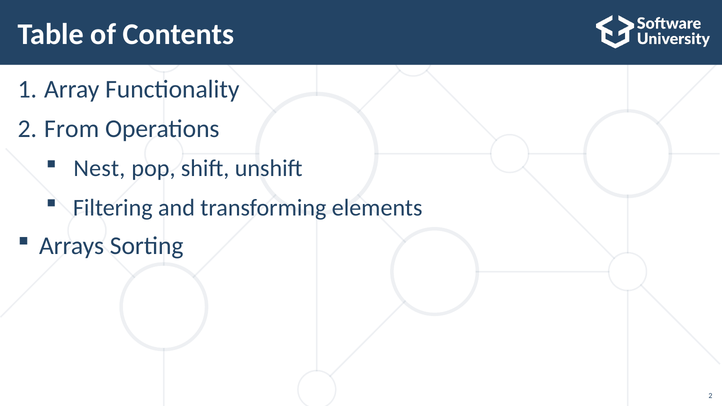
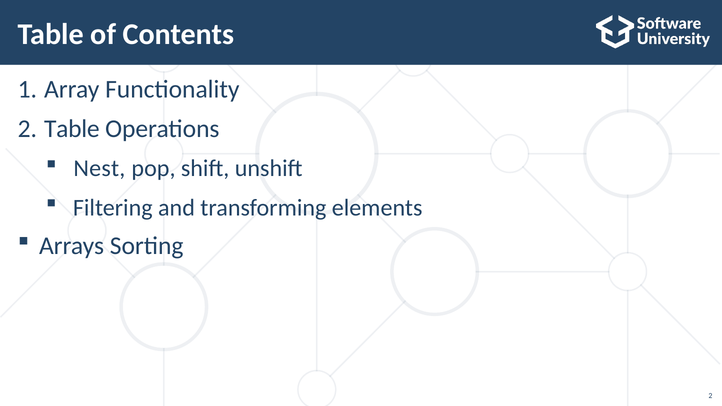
2 From: From -> Table (72, 129)
